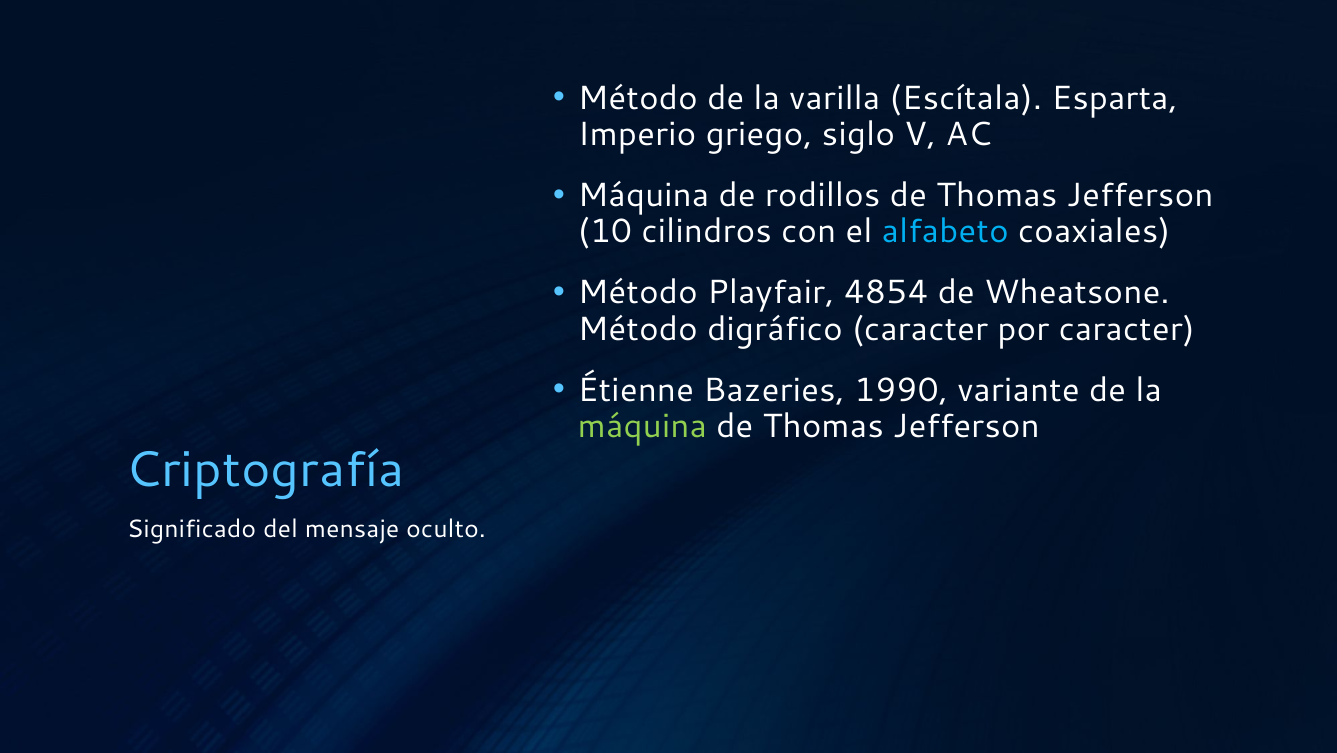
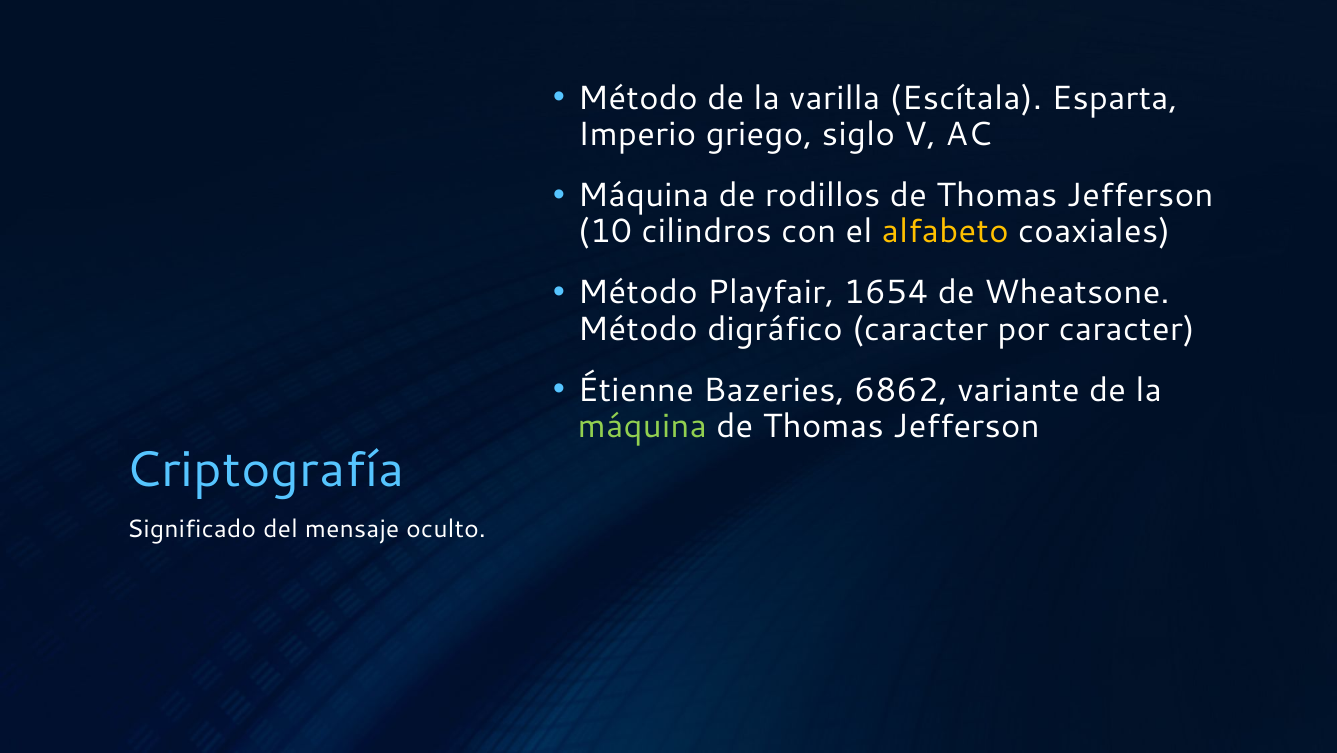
alfabeto colour: light blue -> yellow (945, 231)
4854: 4854 -> 1654 (886, 293)
1990: 1990 -> 6862 (901, 390)
